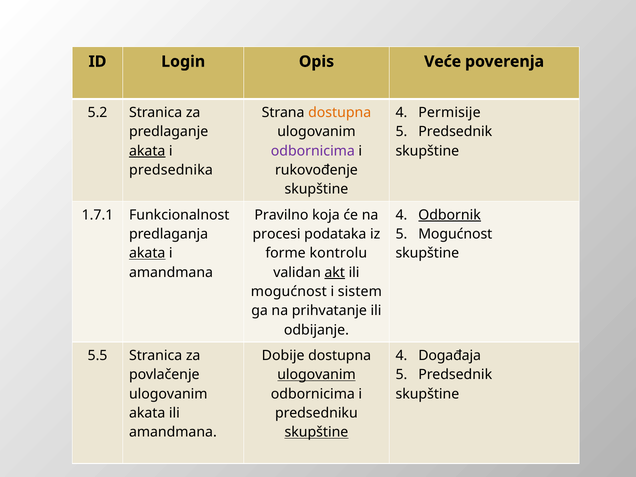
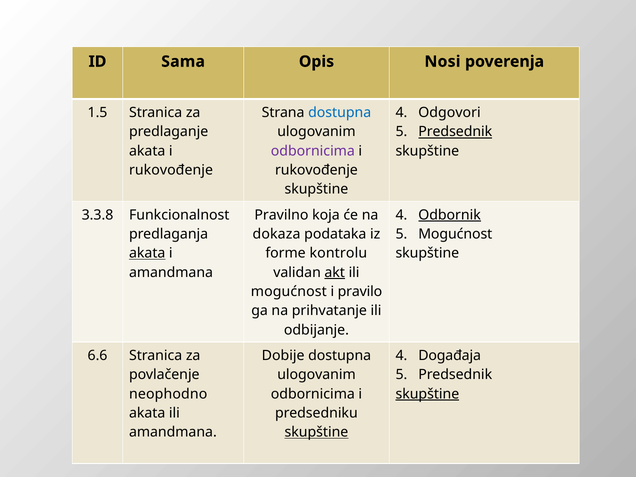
Login: Login -> Sama (183, 62)
Veće: Veće -> Nosi (442, 62)
5.2: 5.2 -> 1.5 (98, 113)
dostupna colour: orange -> blue (340, 113)
Permisije: Permisije -> Odgovori (449, 113)
Predsednik underline: none -> present (455, 132)
akata underline: present -> none (147, 151)
predsednika: predsednika -> rukovođenje (171, 170)
1.7.1: 1.7.1 -> 3.3.8 (97, 215)
procesi: procesi -> dokaza (277, 234)
sistem: sistem -> pravilo (360, 292)
5.5: 5.5 -> 6.6 (98, 356)
ulogovanim underline: present -> none (317, 375)
ulogovanim: ulogovanim -> neophodno (168, 394)
skupštine underline: none -> present (427, 394)
